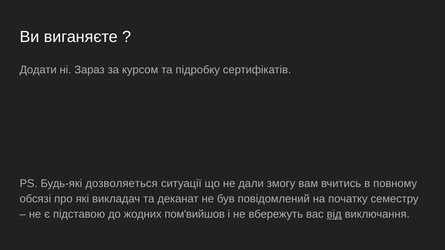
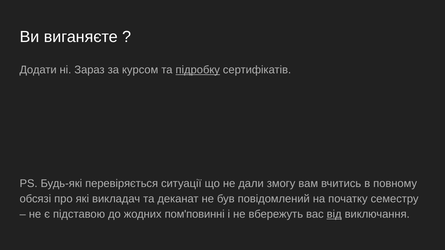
підробку underline: none -> present (198, 70)
дозволяеться: дозволяеться -> перевіряється (122, 184)
пом'вийшов: пом'вийшов -> пом'повинні (195, 214)
